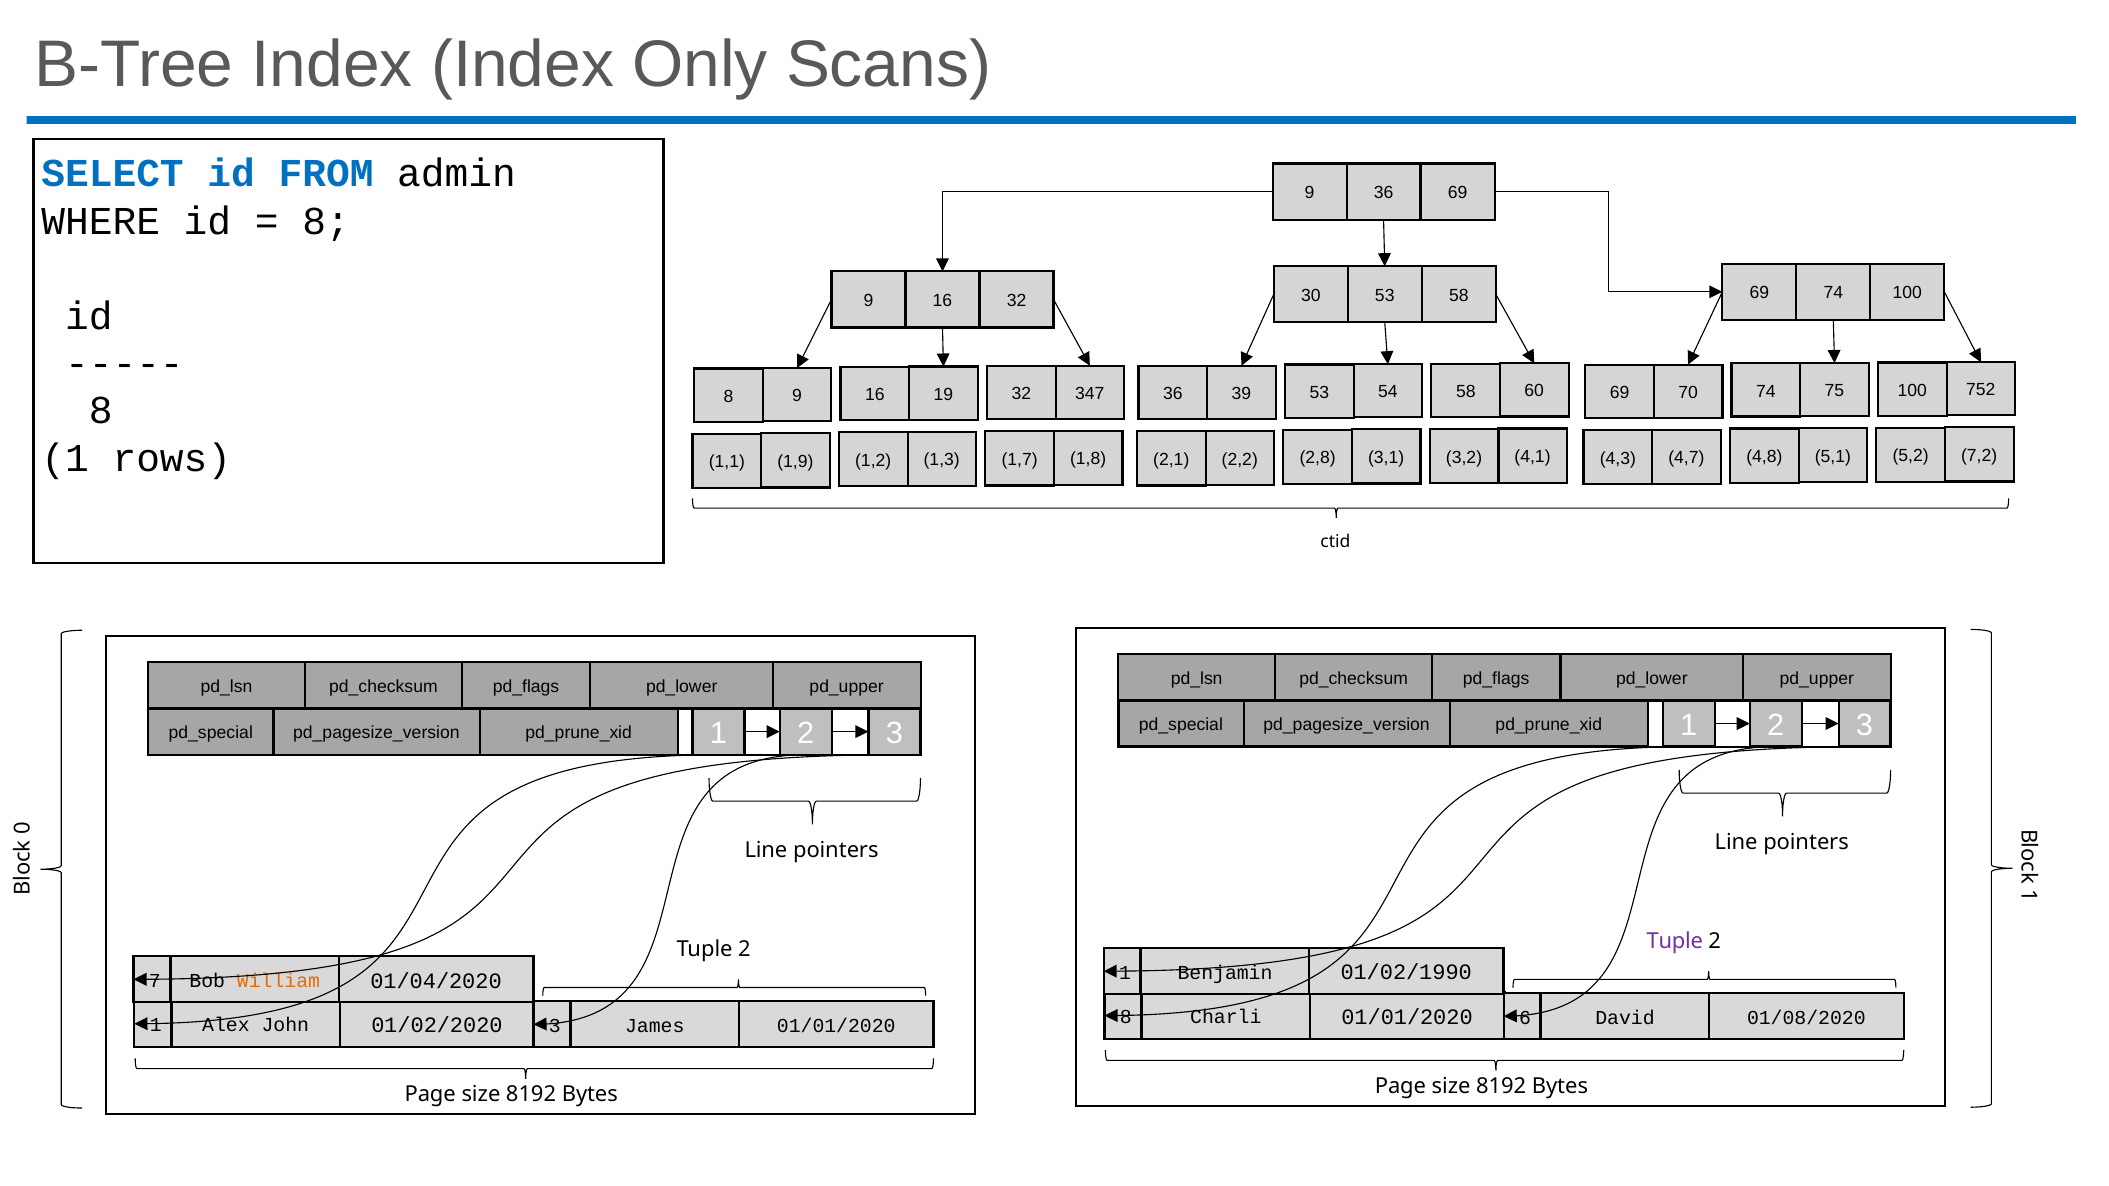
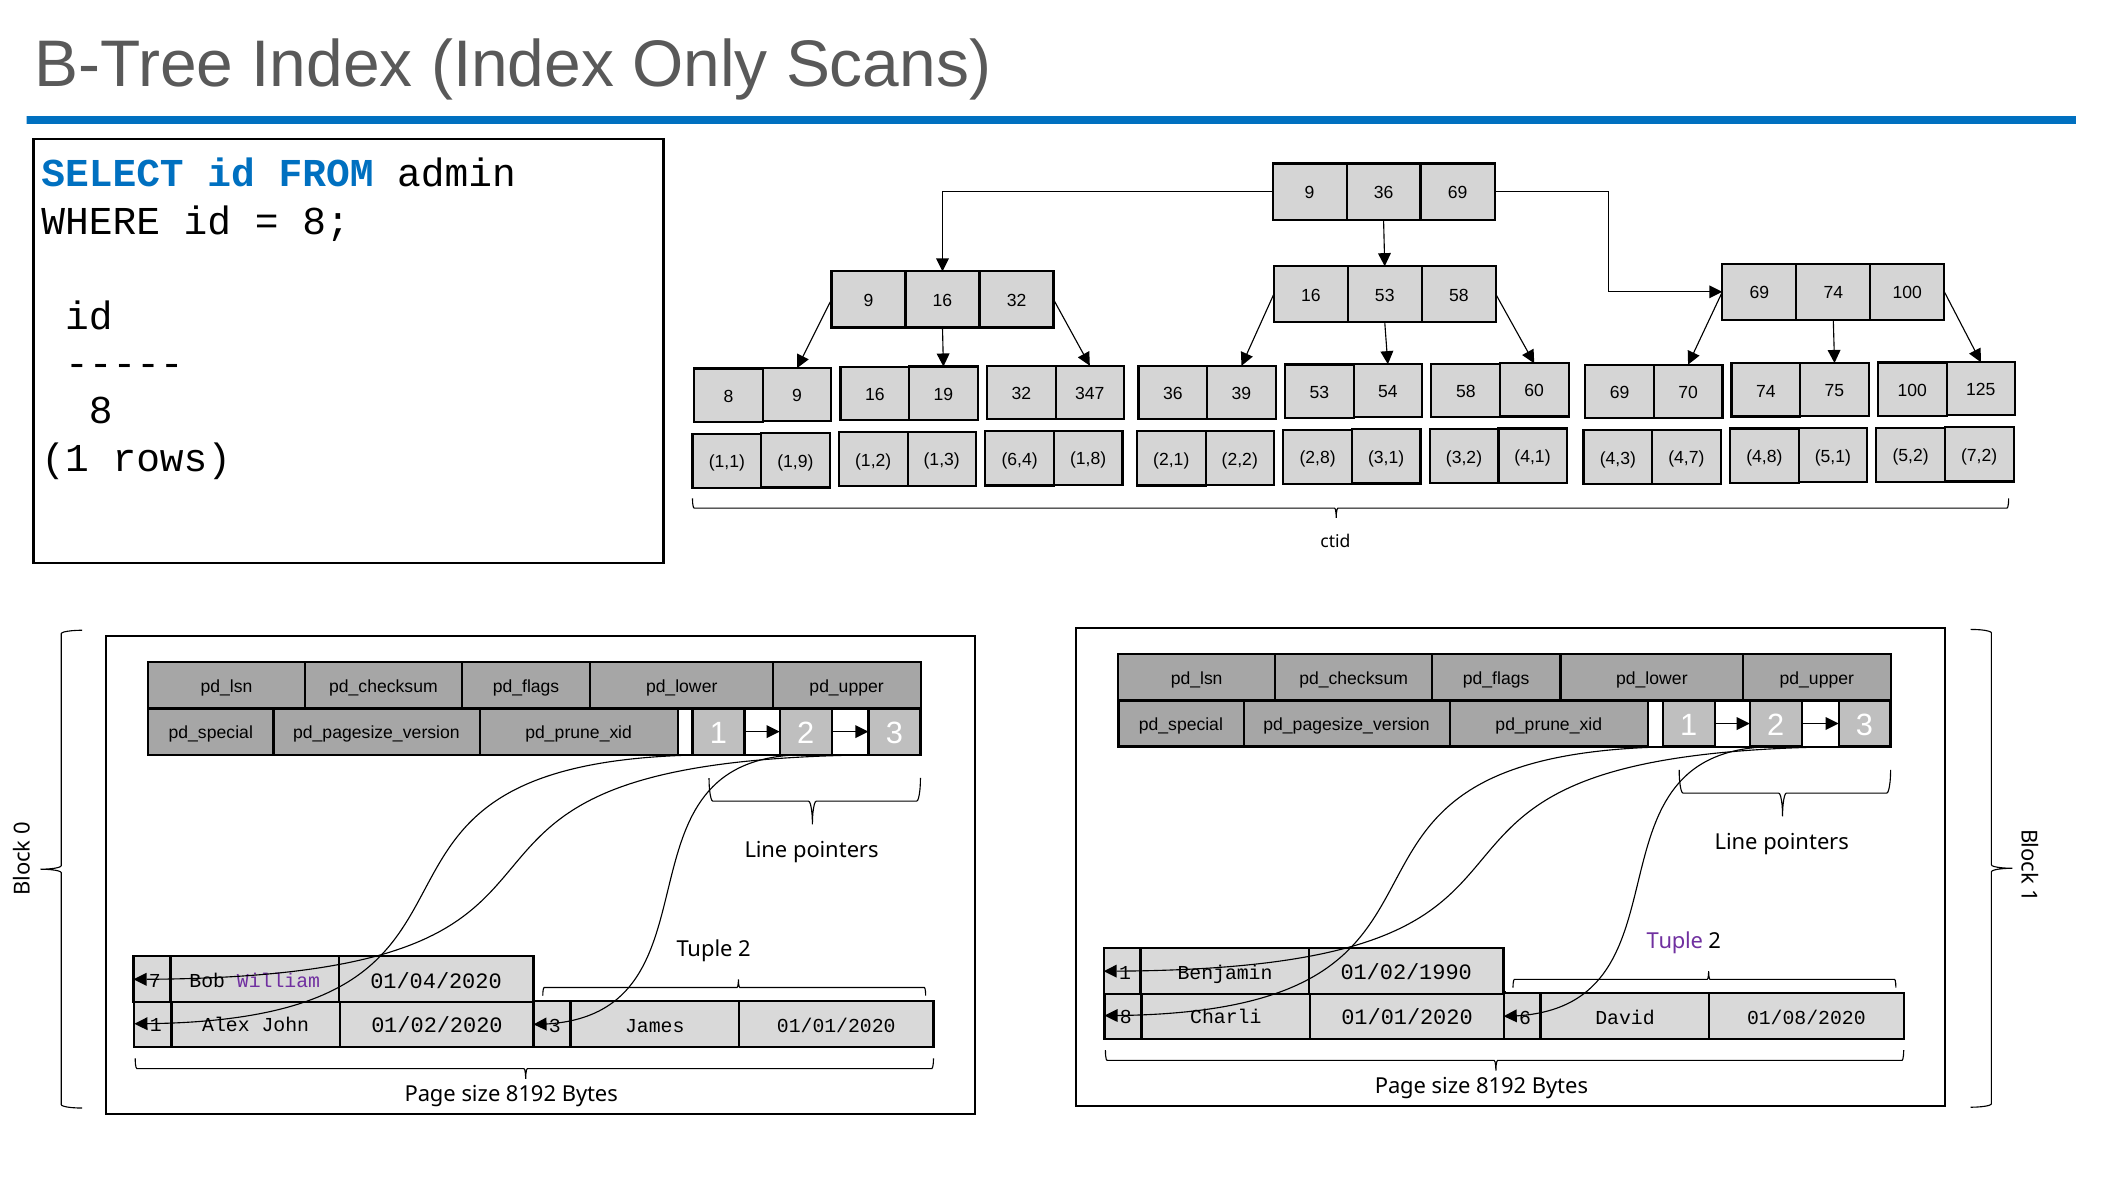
32 30: 30 -> 16 (1311, 296)
752: 752 -> 125 (1981, 390)
1,7: 1,7 -> 6,4 (1020, 460)
William colour: orange -> purple (279, 981)
